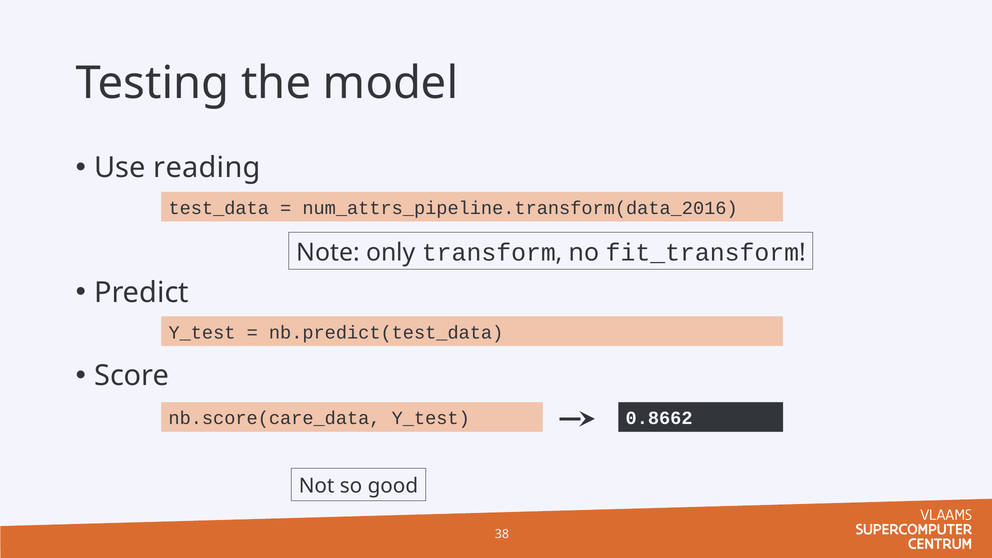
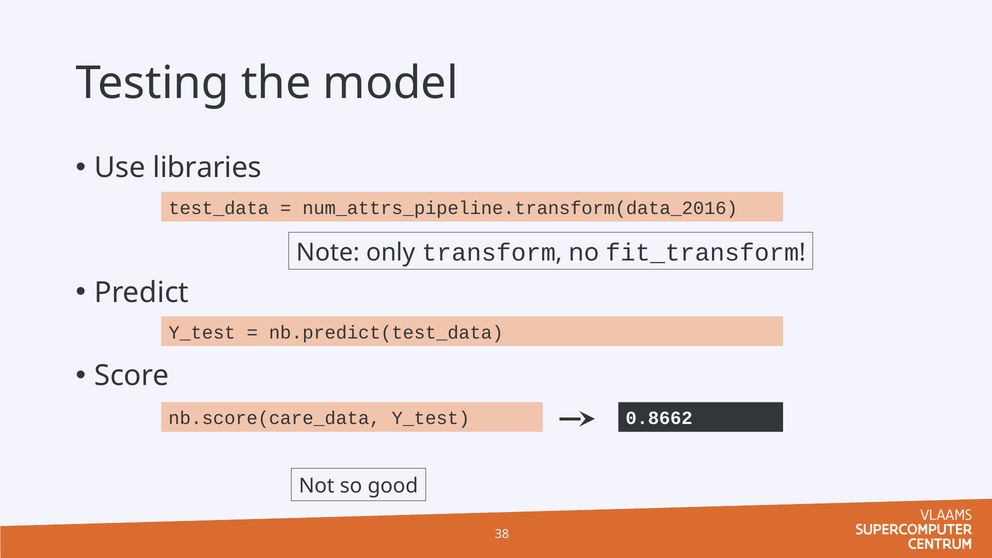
reading: reading -> libraries (207, 168)
